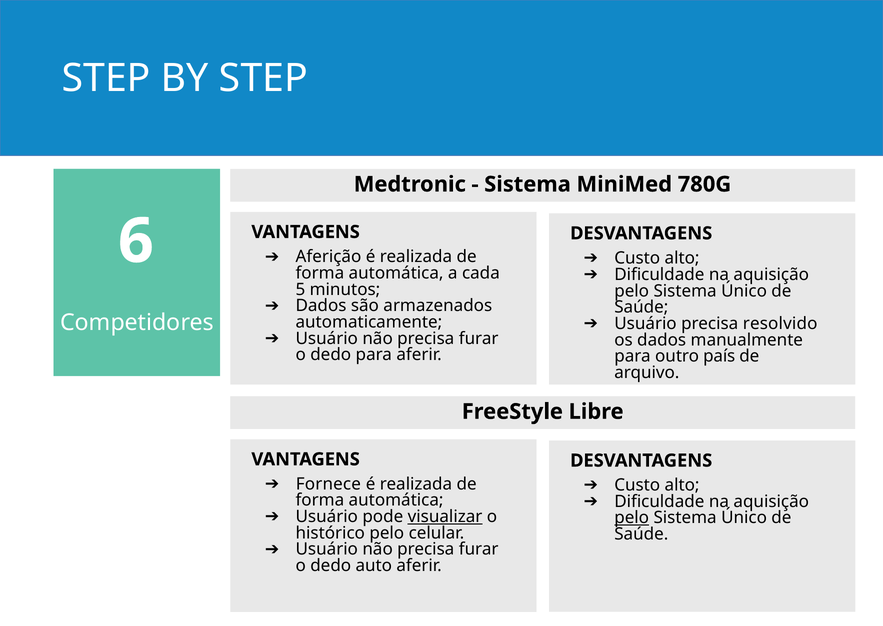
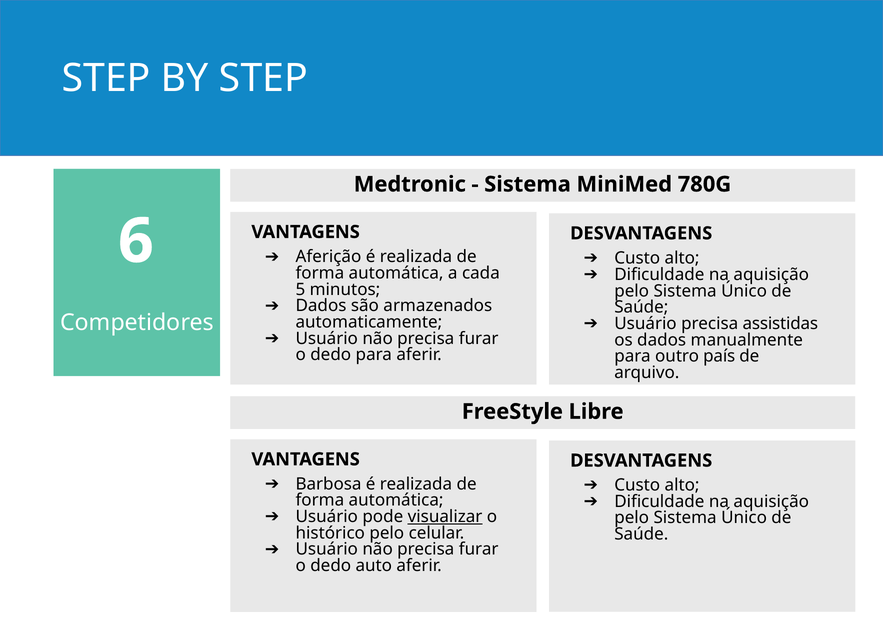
resolvido: resolvido -> assistidas (780, 324)
Fornece: Fornece -> Barbosa (328, 484)
pelo underline: present -> none (632, 518)
